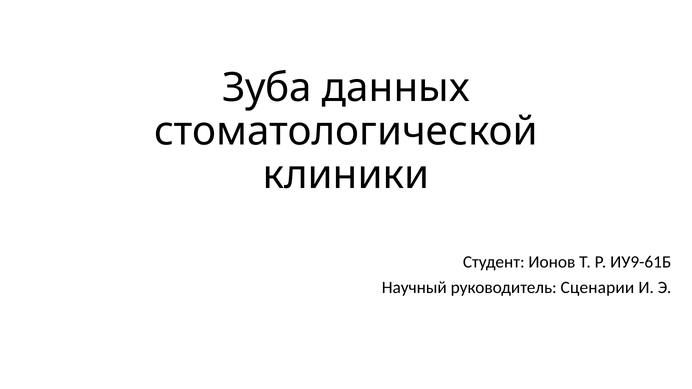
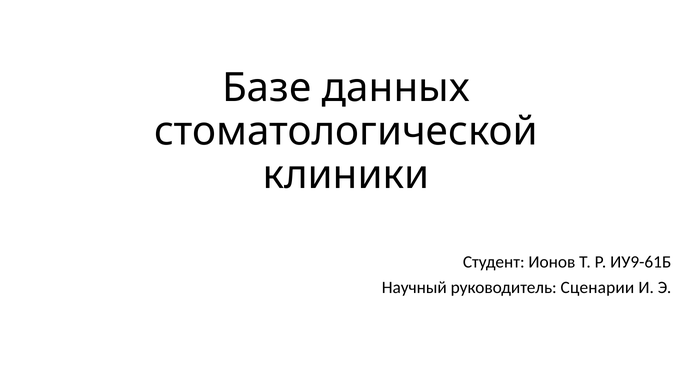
Зуба: Зуба -> Базе (267, 88)
